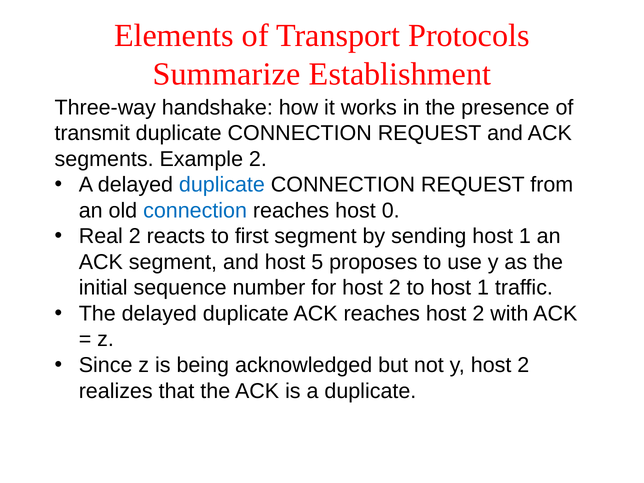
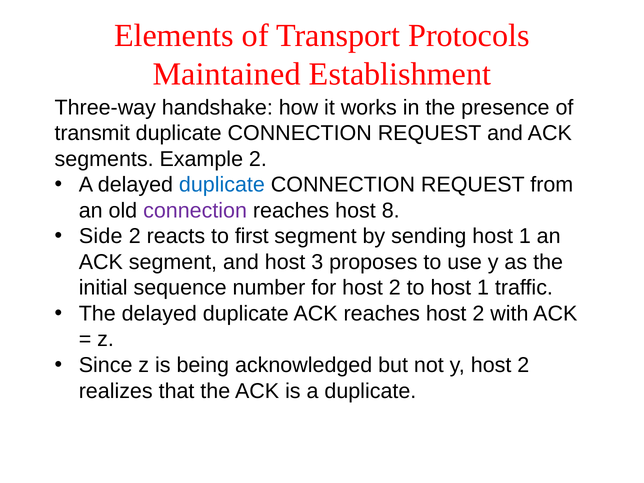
Summarize: Summarize -> Maintained (227, 74)
connection colour: blue -> purple (195, 211)
0: 0 -> 8 (391, 211)
Real: Real -> Side (101, 236)
5: 5 -> 3 (317, 262)
